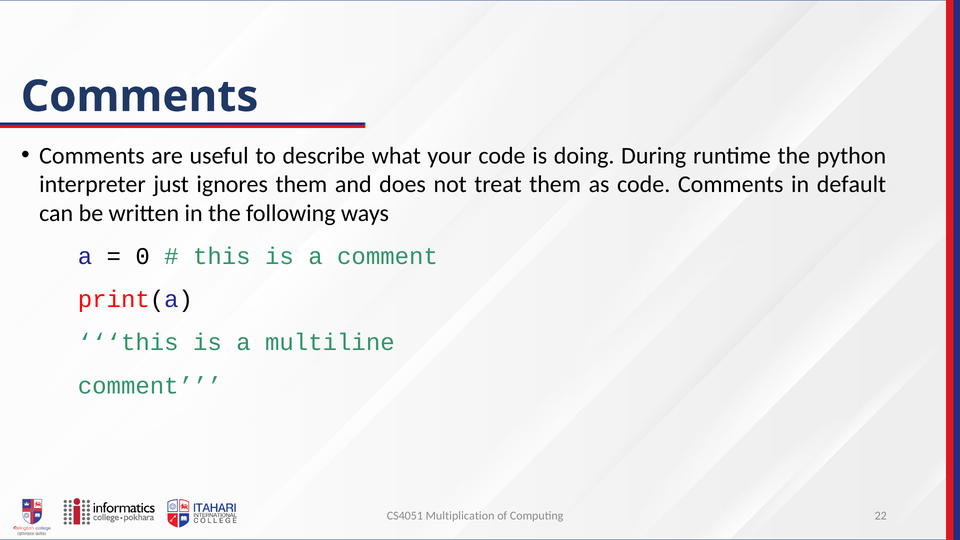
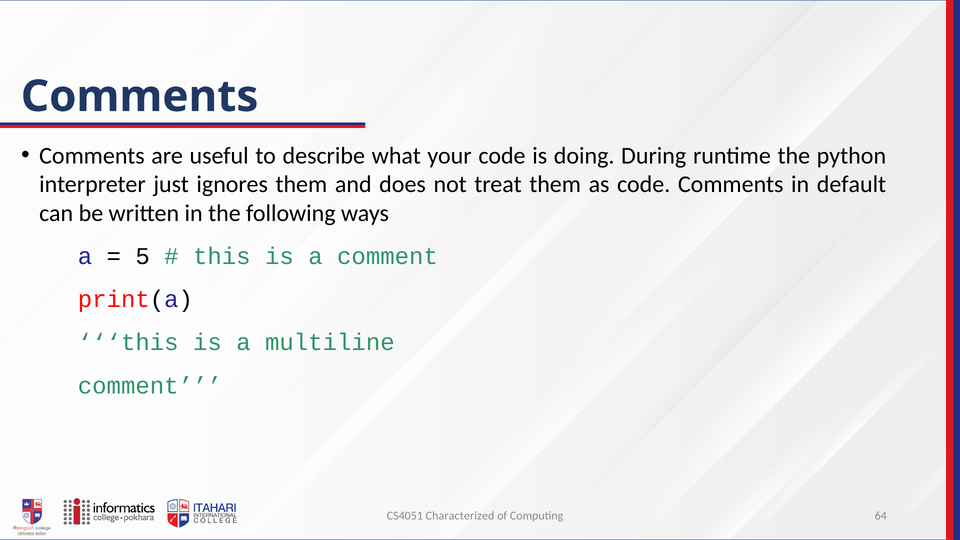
0: 0 -> 5 (143, 256)
Multiplication: Multiplication -> Characterized (460, 516)
22: 22 -> 64 (881, 516)
